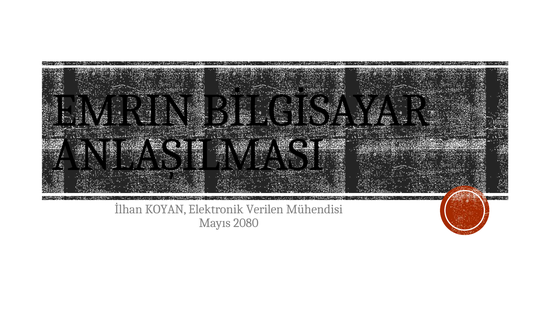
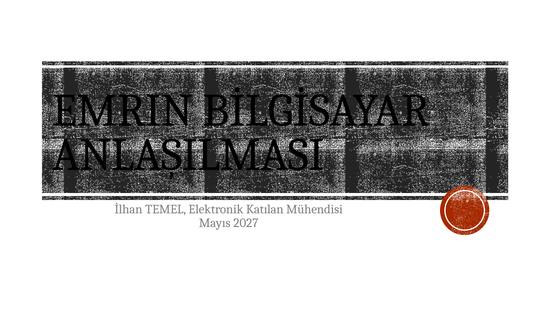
KOYAN: KOYAN -> TEMEL (166, 209)
Verilen: Verilen -> Katılan (265, 209)
2080: 2080 -> 2027 (246, 223)
